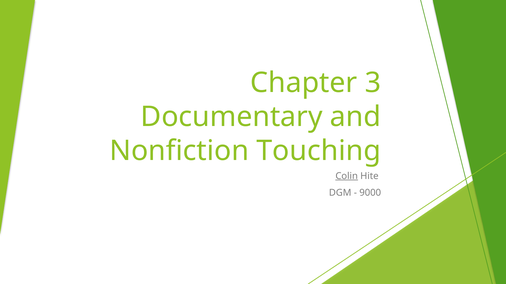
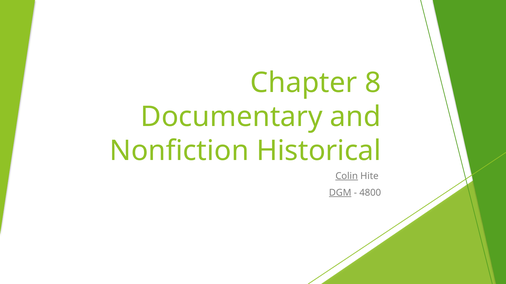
3: 3 -> 8 (373, 83)
Touching: Touching -> Historical (319, 151)
DGM underline: none -> present (340, 193)
9000: 9000 -> 4800 (370, 193)
